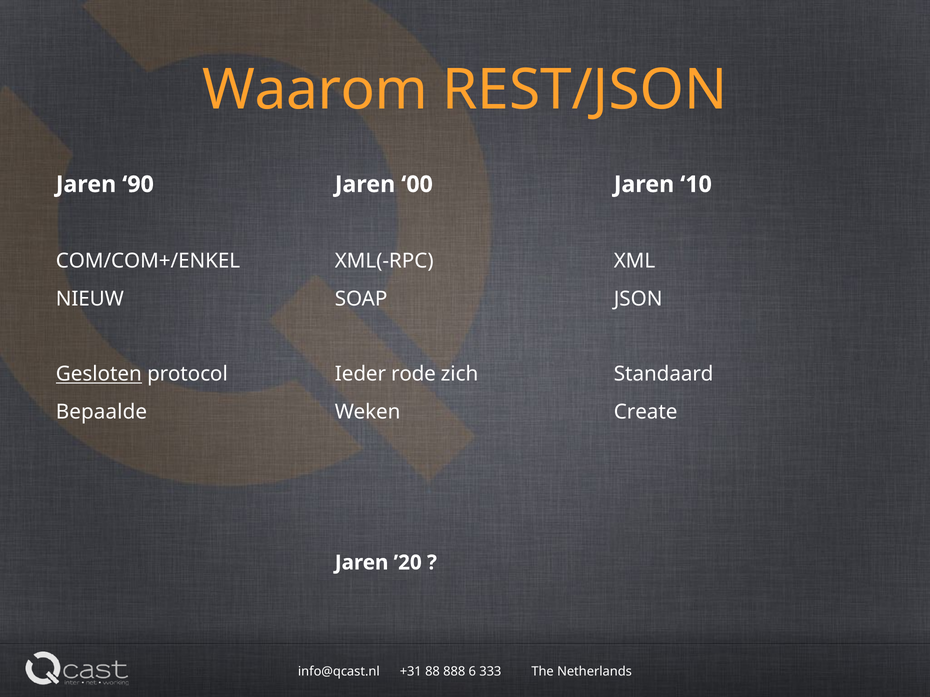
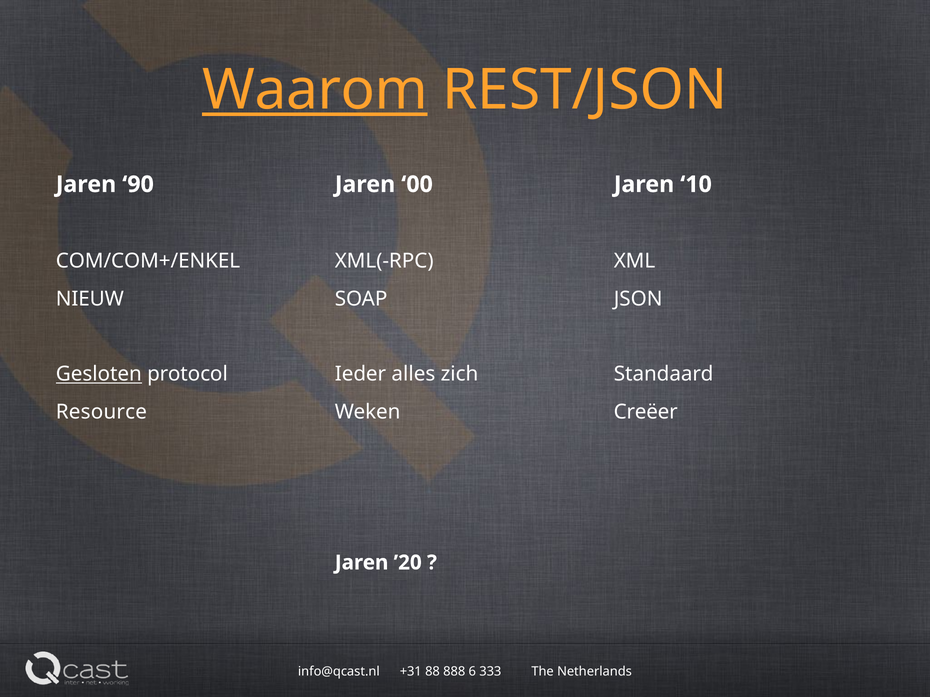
Waarom underline: none -> present (315, 90)
rode: rode -> alles (413, 374)
Bepaalde: Bepaalde -> Resource (101, 412)
Create: Create -> Creëer (646, 412)
